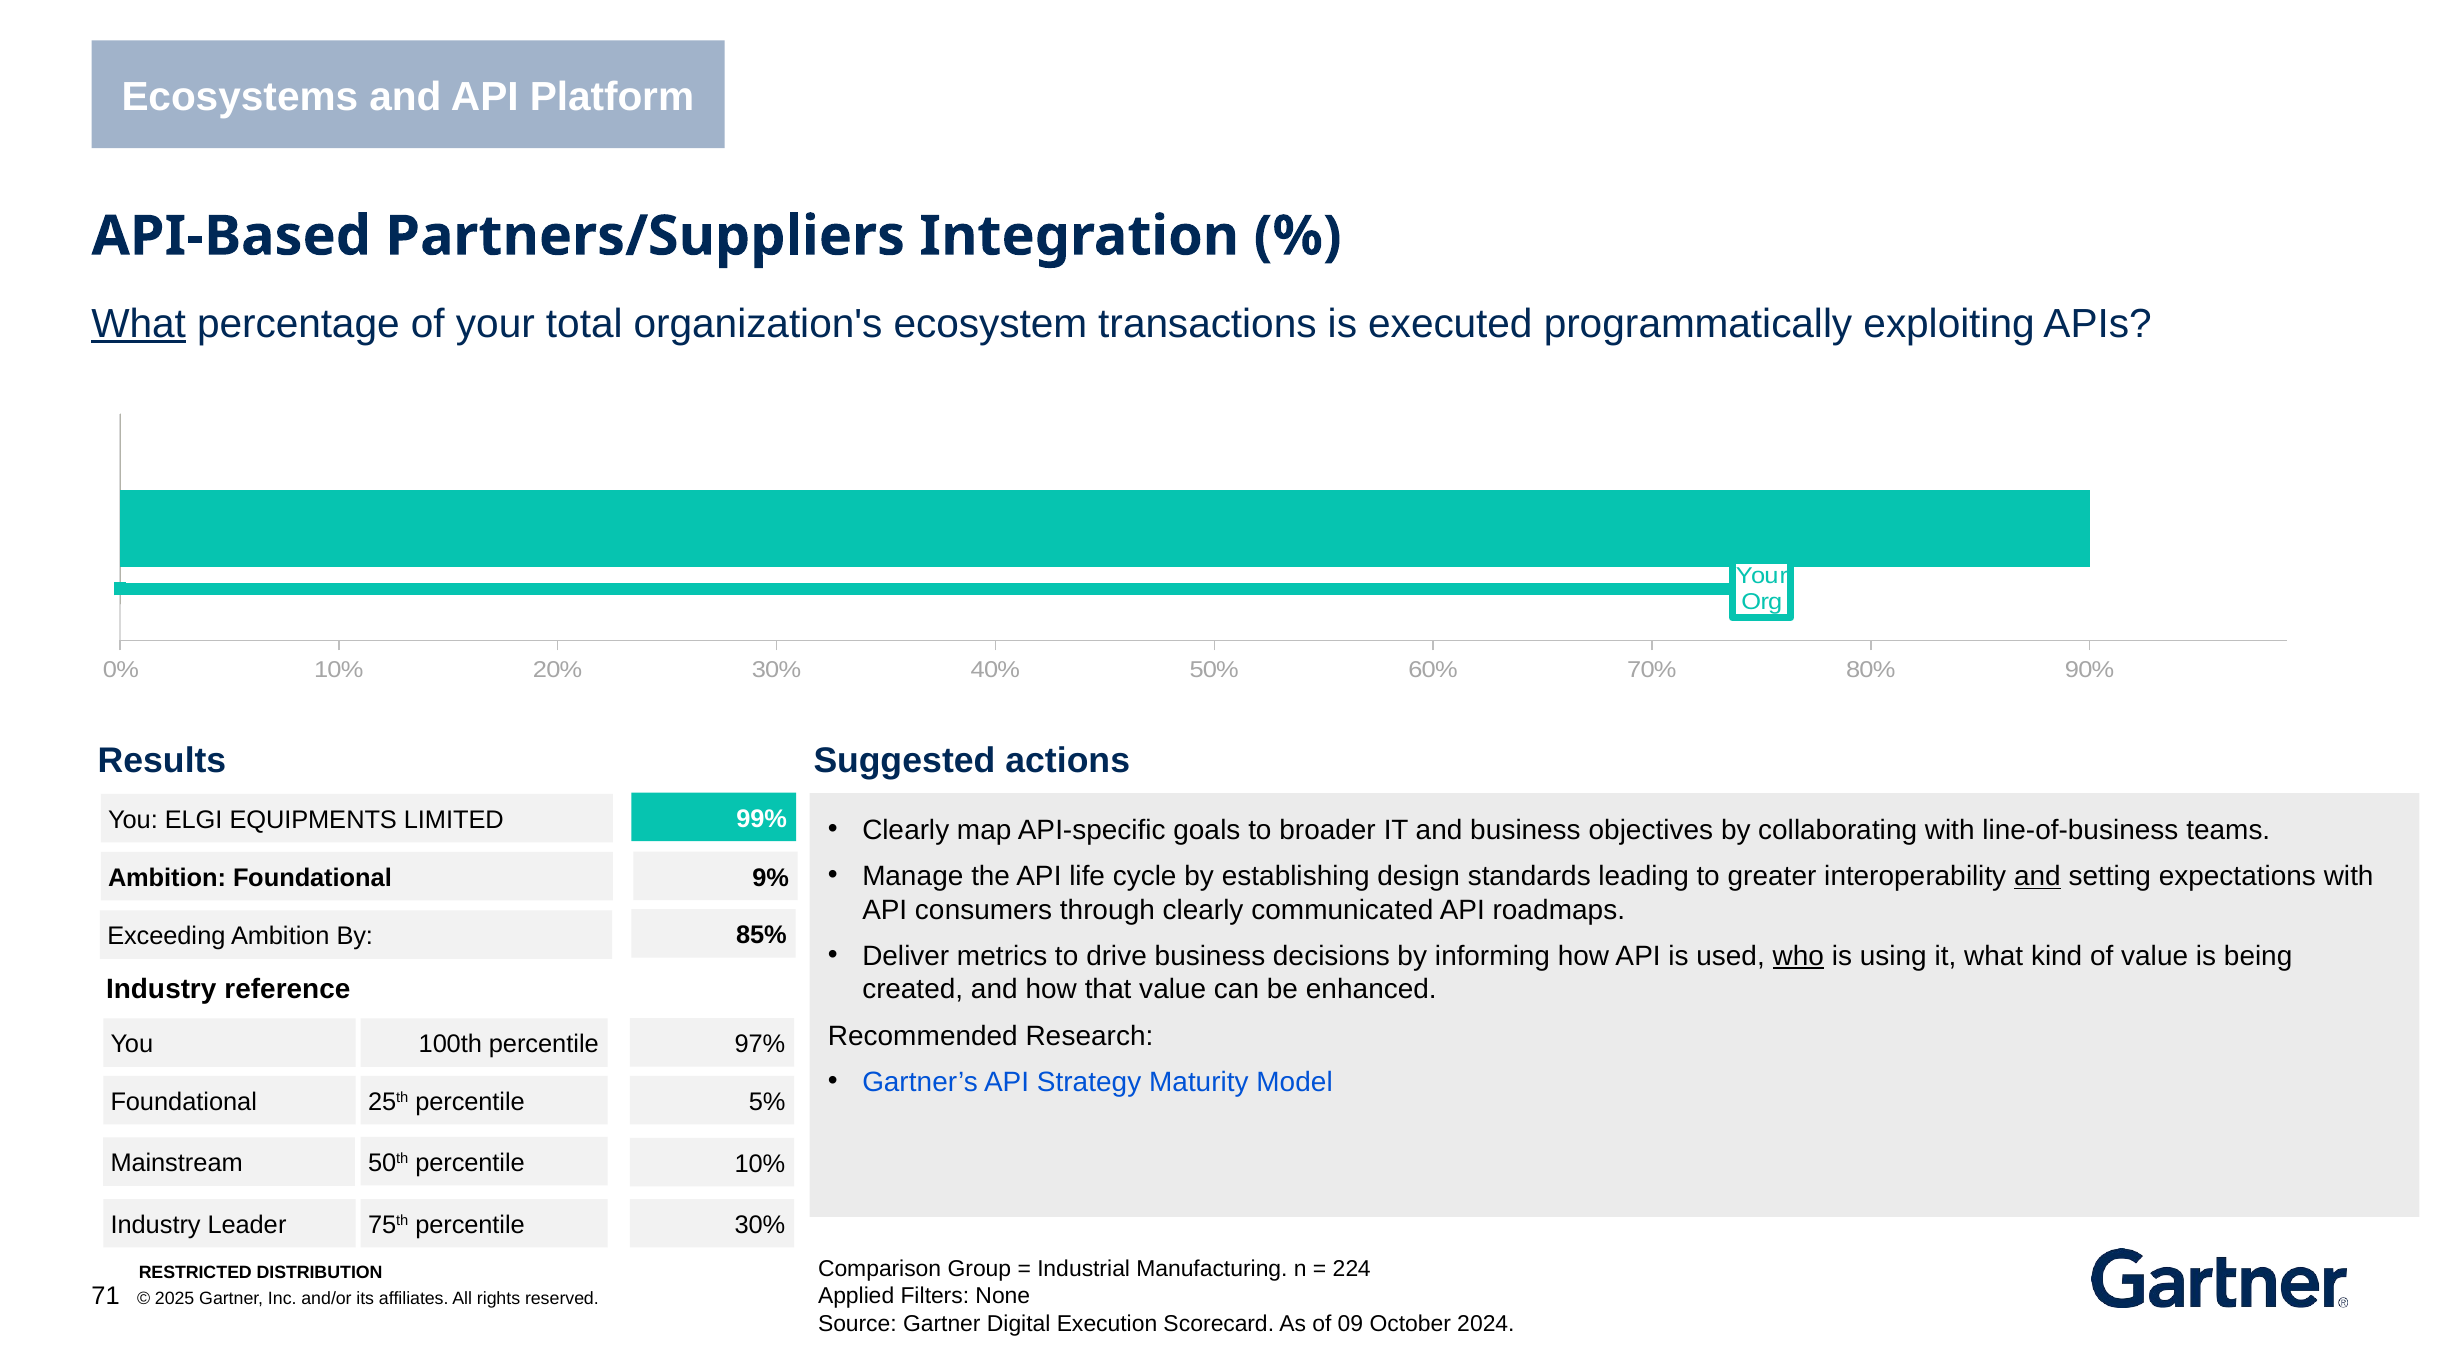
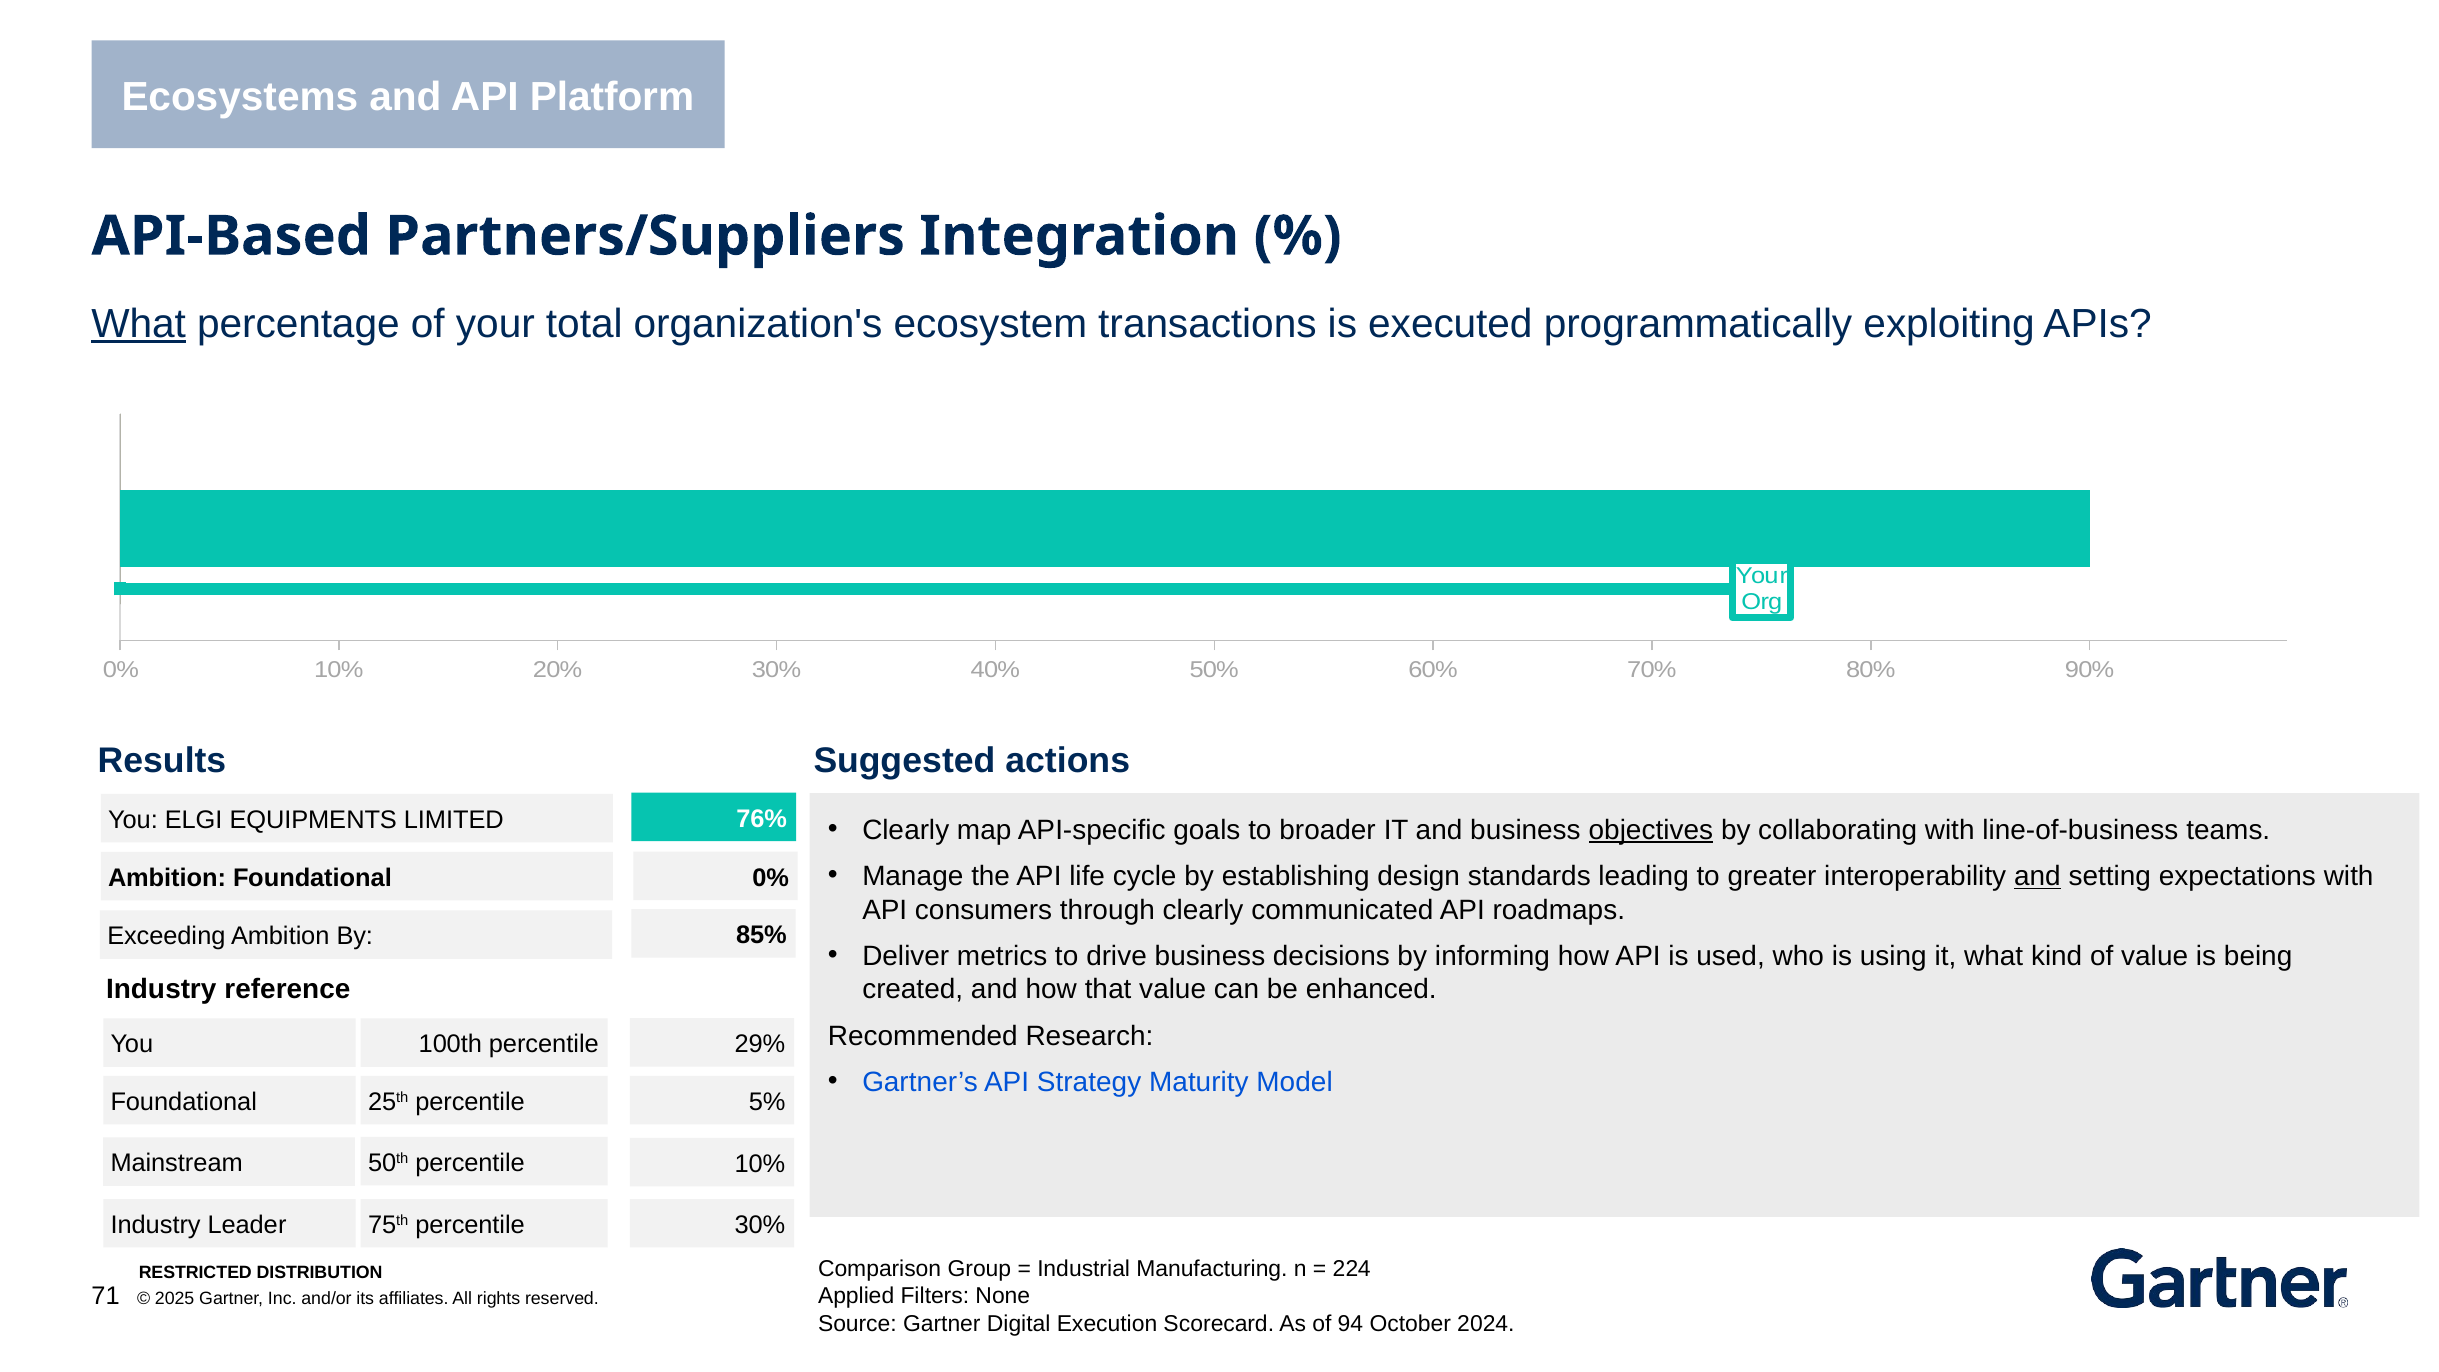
99%: 99% -> 76% (762, 819)
objectives underline: none -> present (1651, 830)
9%: 9% -> 0% (771, 878)
who underline: present -> none (1798, 956)
97%: 97% -> 29% (760, 1044)
09: 09 -> 94 (1350, 1324)
